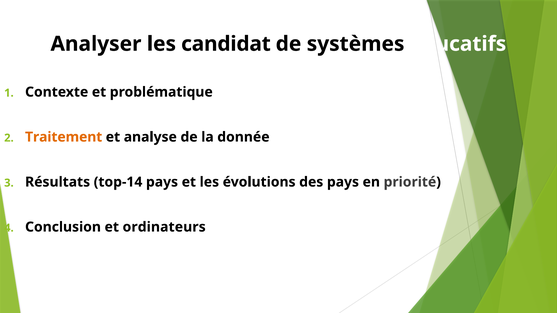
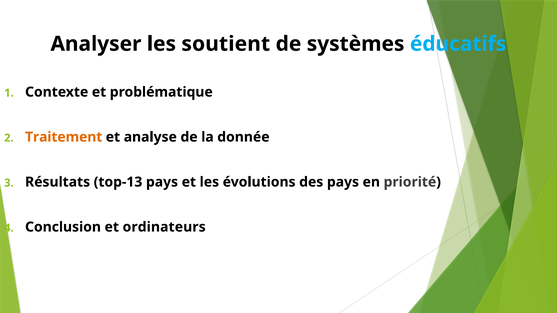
candidat: candidat -> soutient (226, 44)
éducatifs colour: white -> light blue (458, 44)
top-14: top-14 -> top-13 (118, 182)
